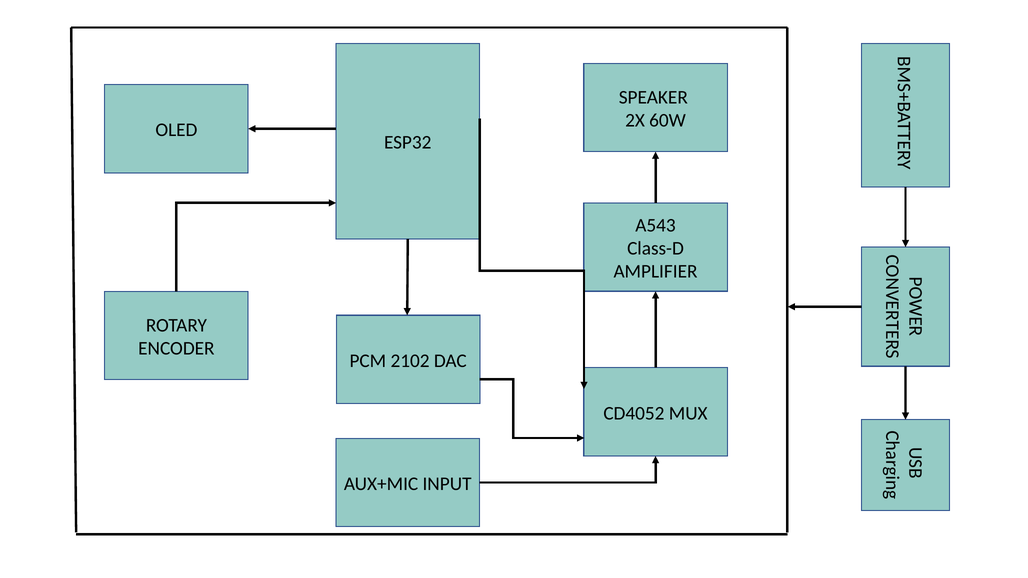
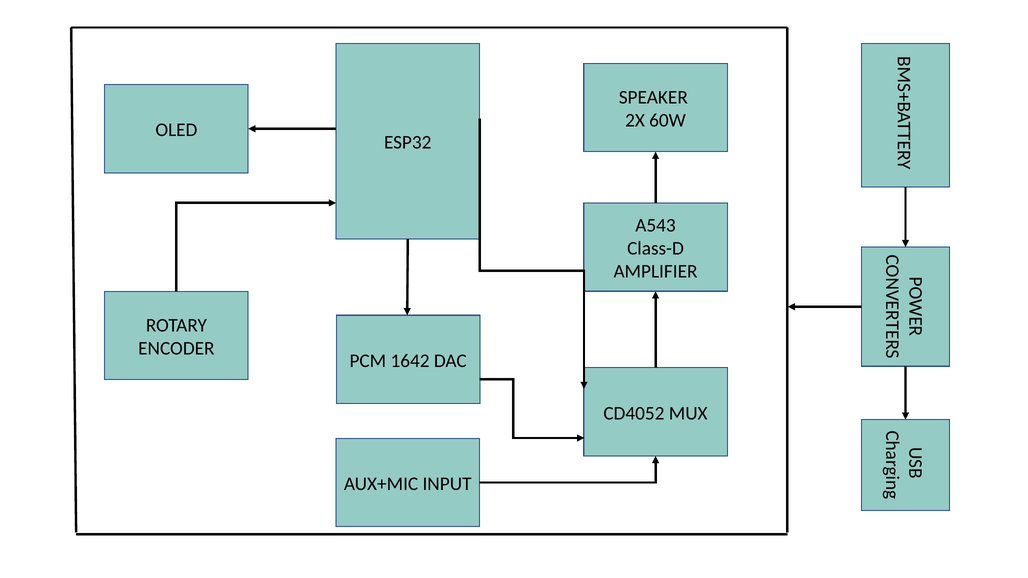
2102: 2102 -> 1642 (410, 361)
